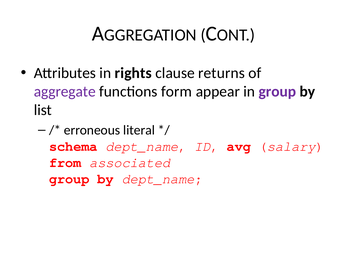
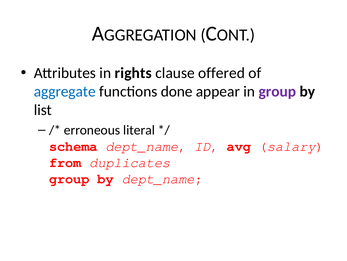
returns: returns -> offered (222, 73)
aggregate colour: purple -> blue (65, 91)
form: form -> done (177, 91)
associated: associated -> duplicates (130, 162)
